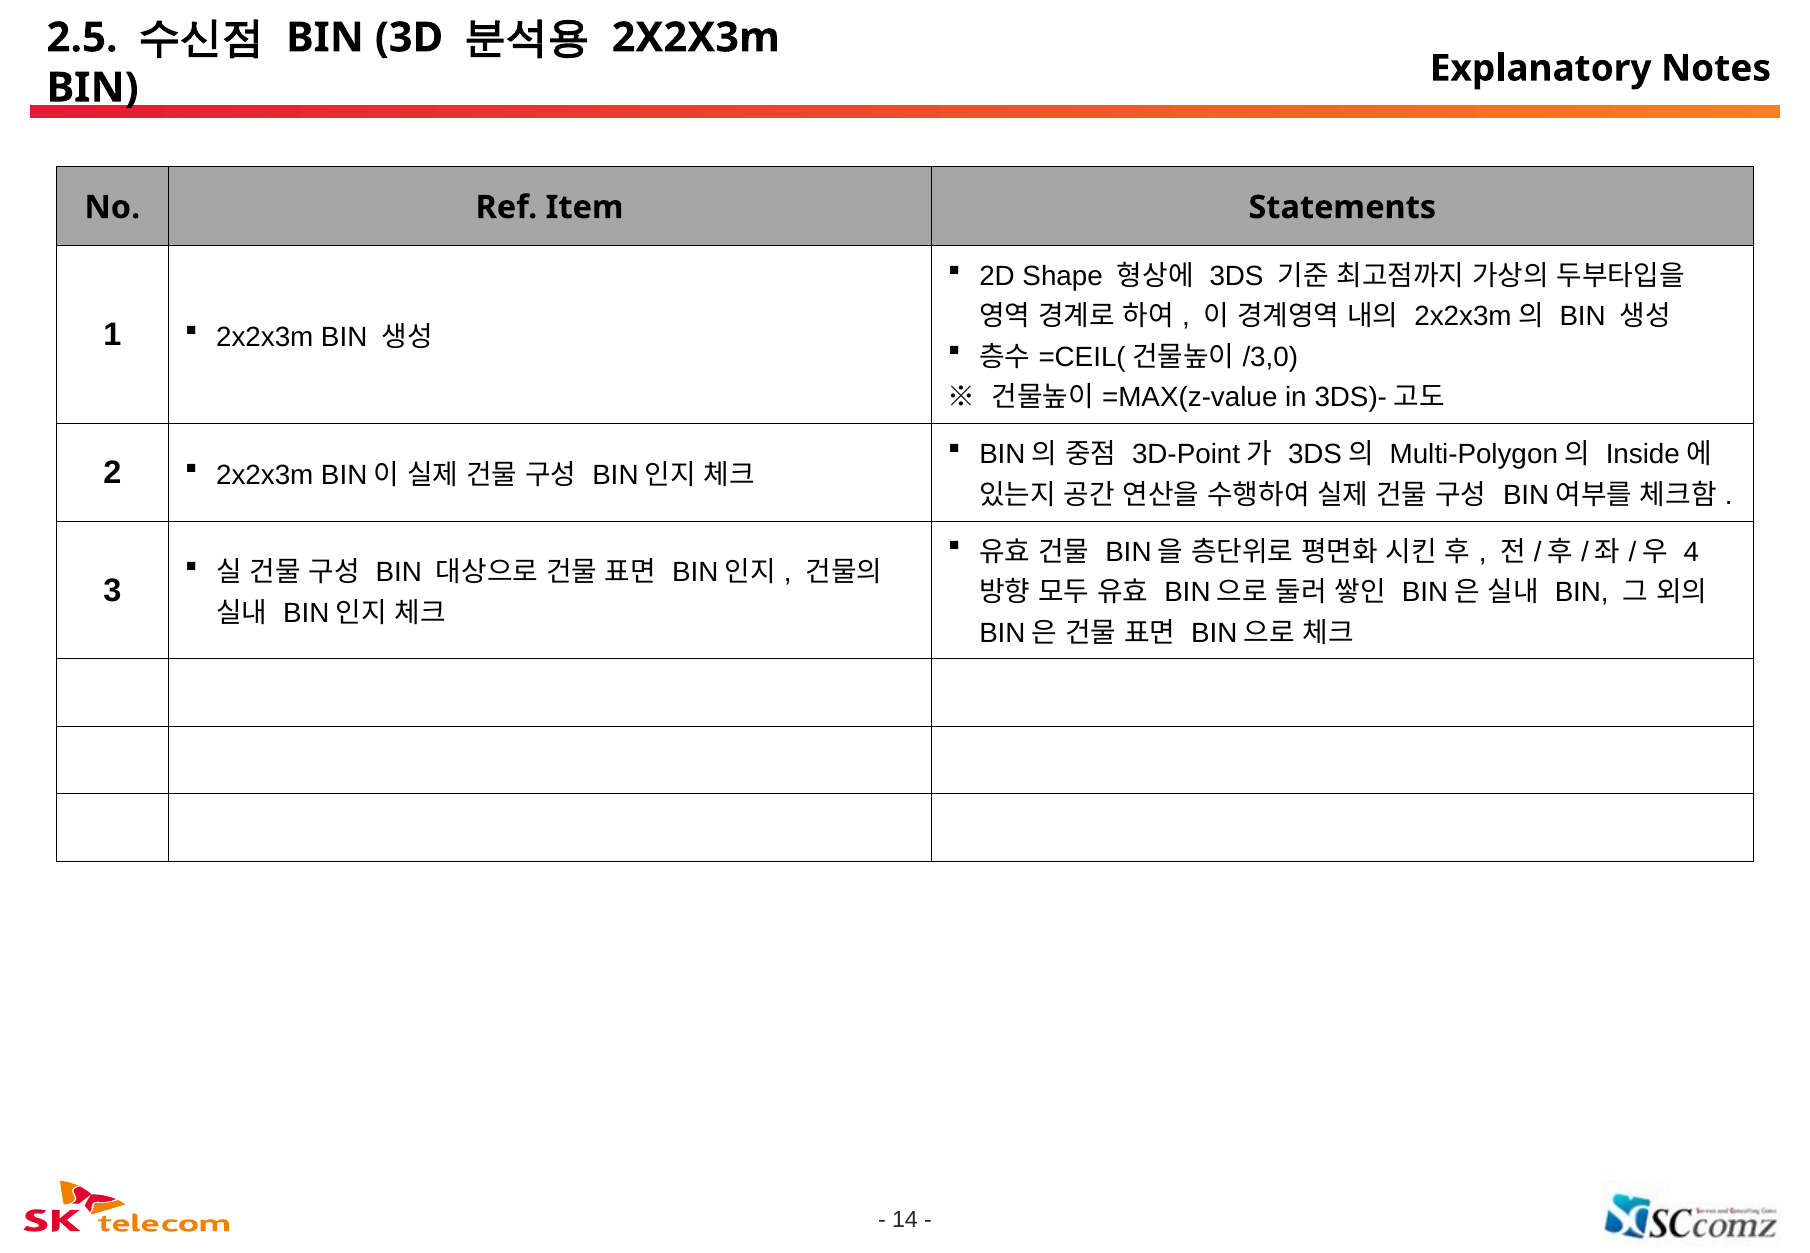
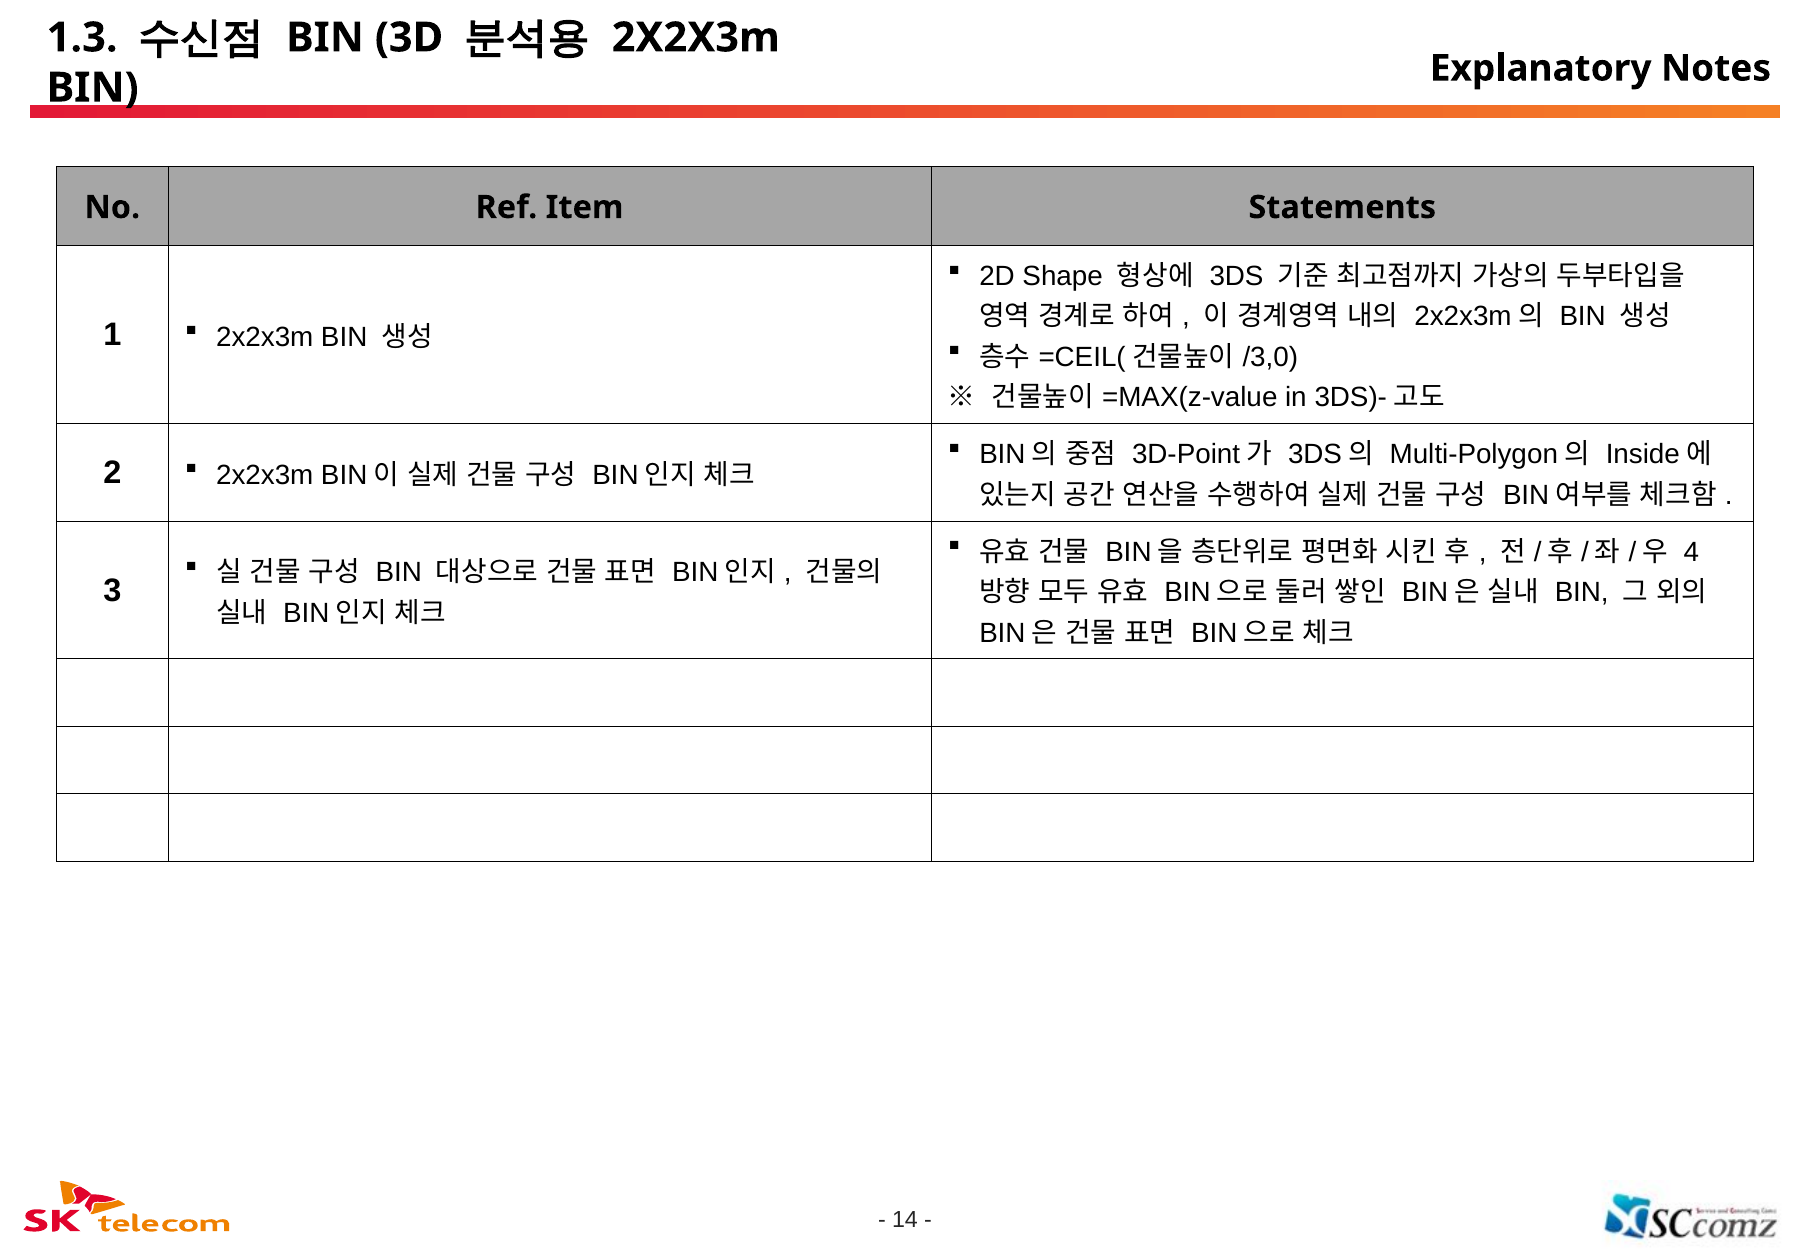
2.5: 2.5 -> 1.3 (82, 38)
